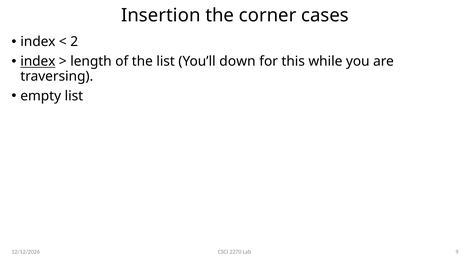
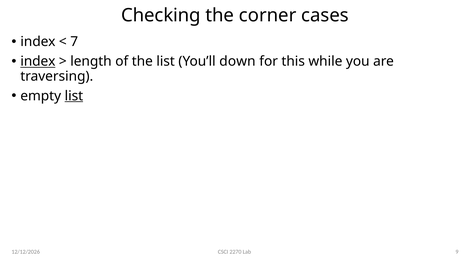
Insertion: Insertion -> Checking (161, 15)
2: 2 -> 7 (74, 42)
list underline: none -> present (74, 96)
